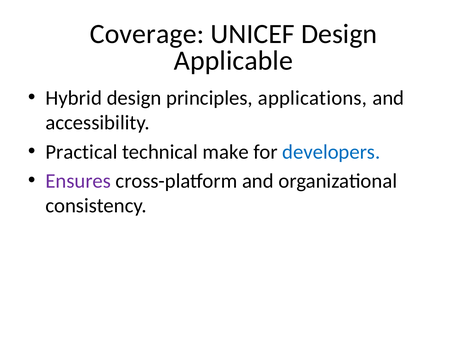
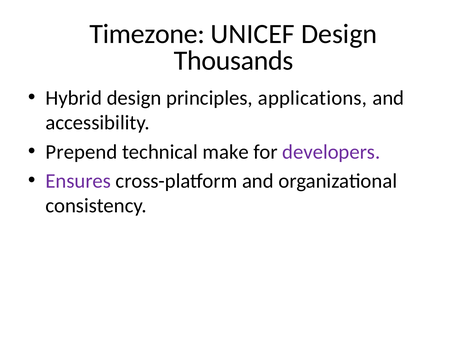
Coverage: Coverage -> Timezone (147, 34)
Applicable: Applicable -> Thousands (234, 61)
Practical: Practical -> Prepend (81, 152)
developers colour: blue -> purple (331, 152)
